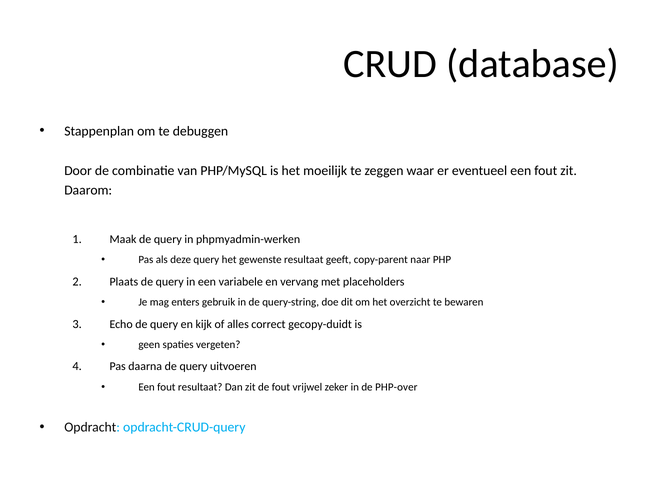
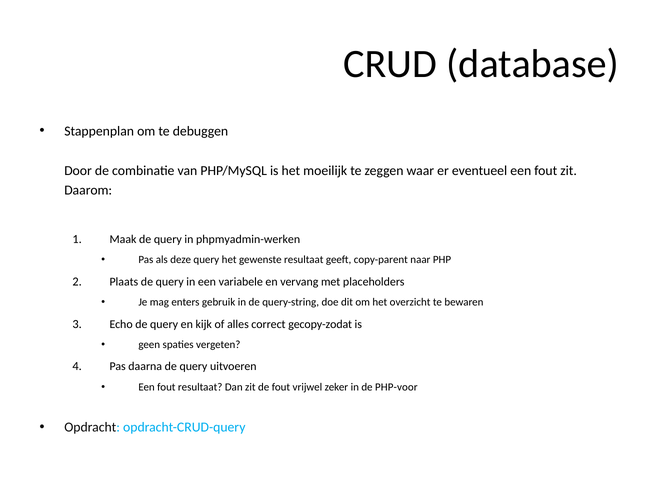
gecopy-duidt: gecopy-duidt -> gecopy-zodat (320, 324)
PHP-over: PHP-over -> PHP-voor (396, 387)
